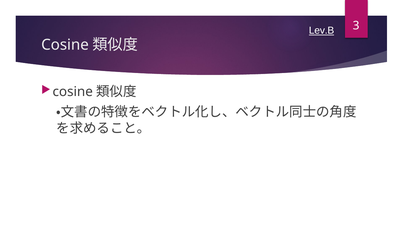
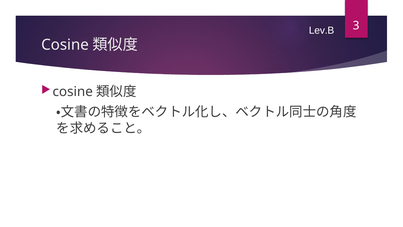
Lev.B underline: present -> none (322, 31)
